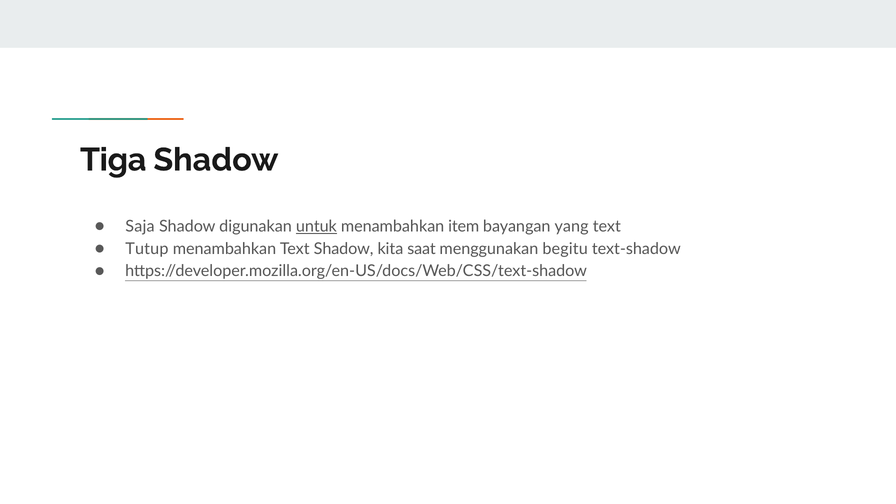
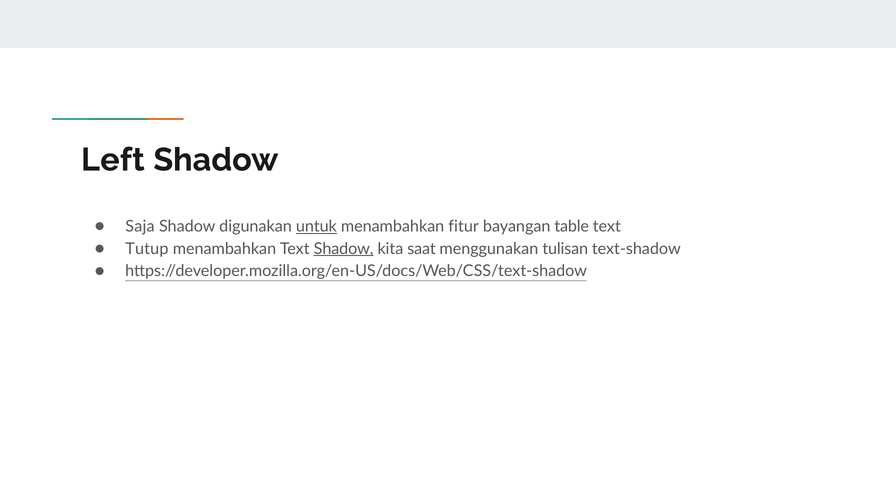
Tiga: Tiga -> Left (113, 160)
item: item -> fitur (464, 226)
yang: yang -> table (572, 226)
Shadow underline: none -> present (344, 249)
begitu: begitu -> tulisan (565, 249)
